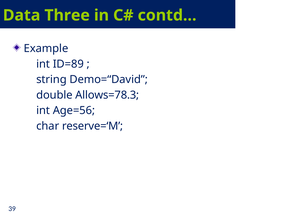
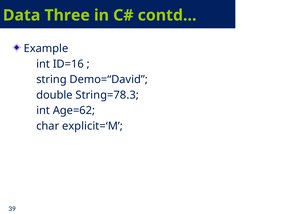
ID=89: ID=89 -> ID=16 (68, 64)
Allows=78.3: Allows=78.3 -> String=78.3 (107, 95)
Age=56: Age=56 -> Age=62 (74, 111)
reserve=‘M: reserve=‘M -> explicit=‘M (93, 126)
